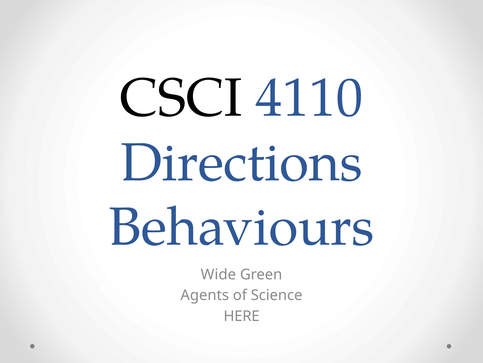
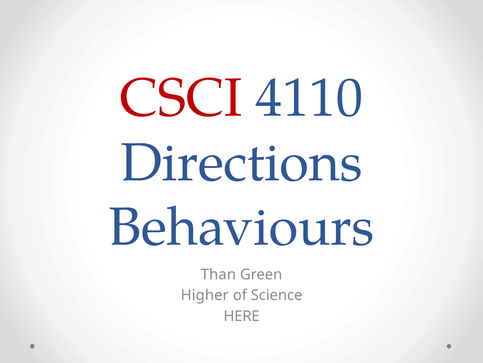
CSCI colour: black -> red (181, 98)
Wide: Wide -> Than (218, 274)
Agents: Agents -> Higher (205, 295)
